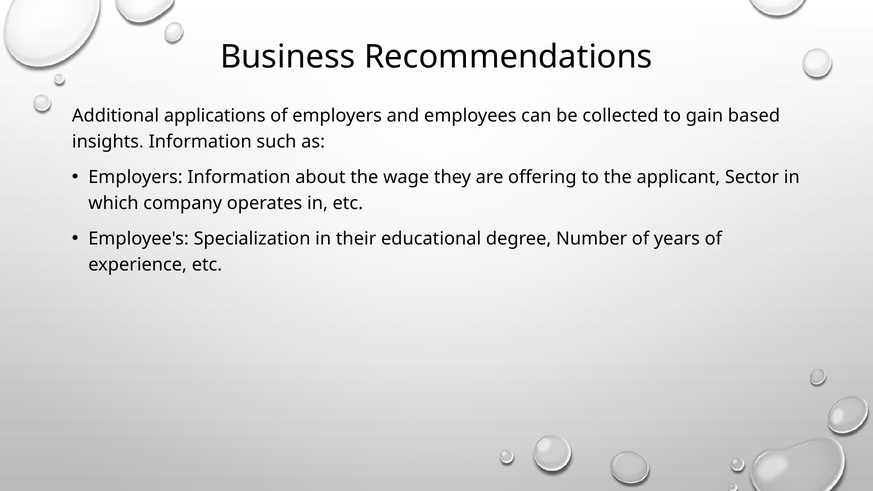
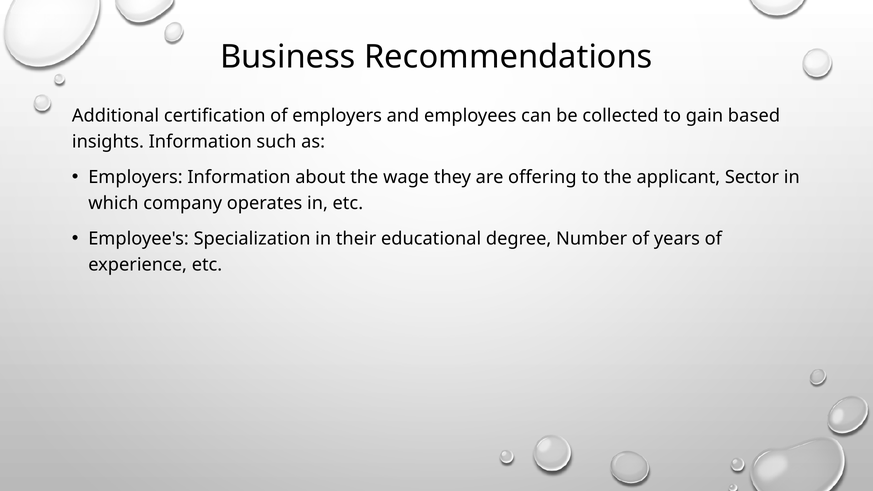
applications: applications -> certification (215, 116)
